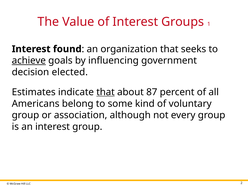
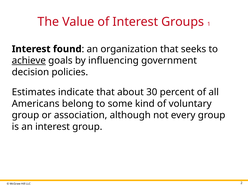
elected: elected -> policies (70, 72)
that underline: present -> none (106, 92)
87: 87 -> 30 (152, 92)
